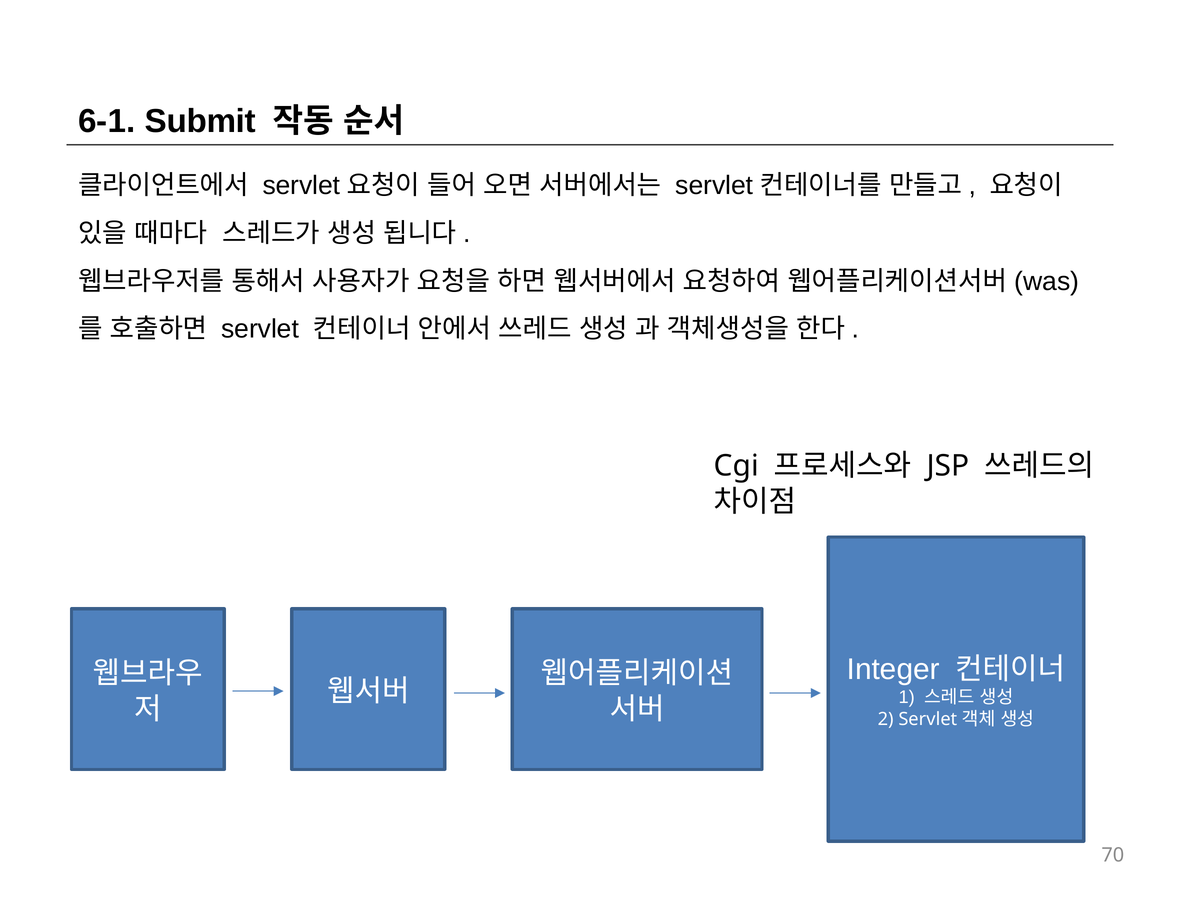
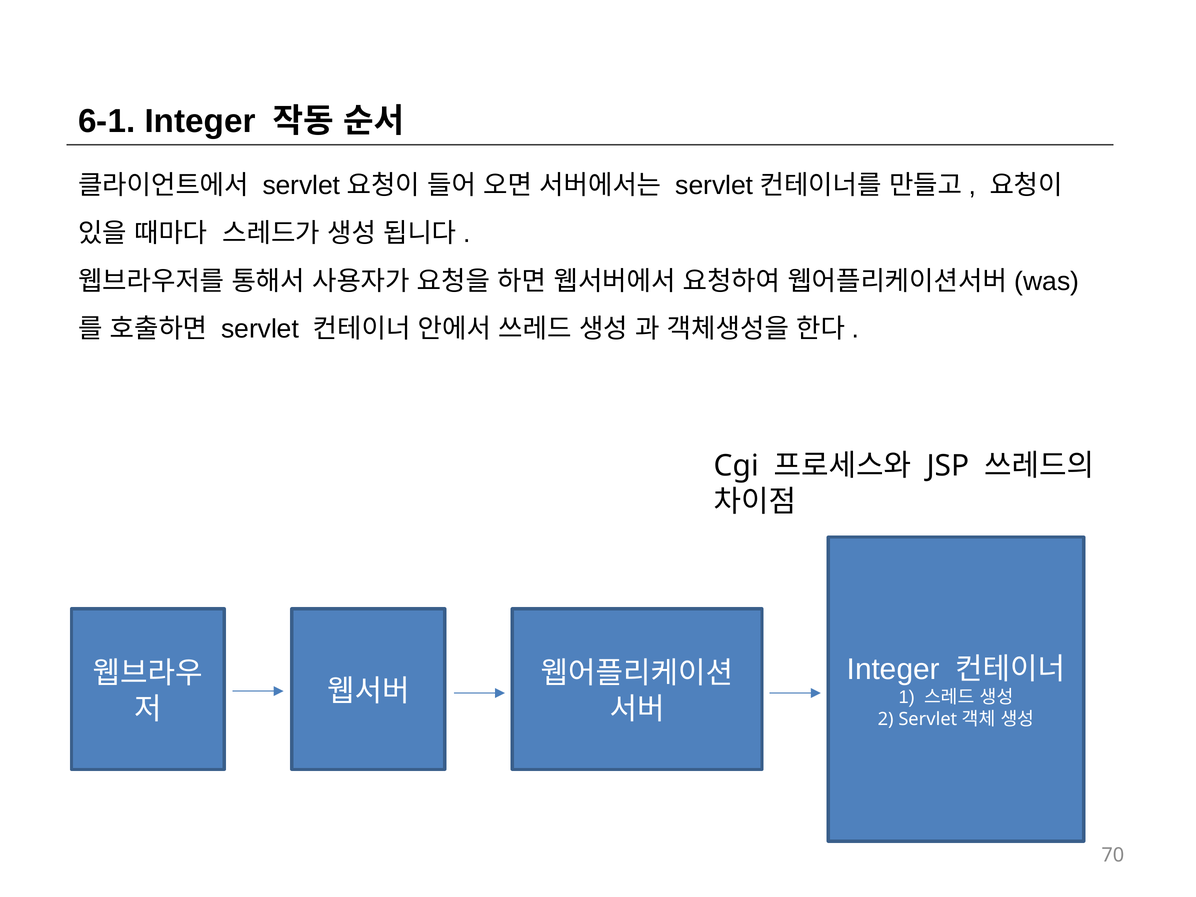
6-1 Submit: Submit -> Integer (200, 121)
